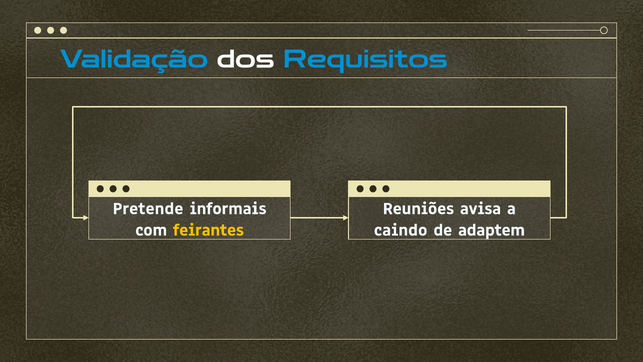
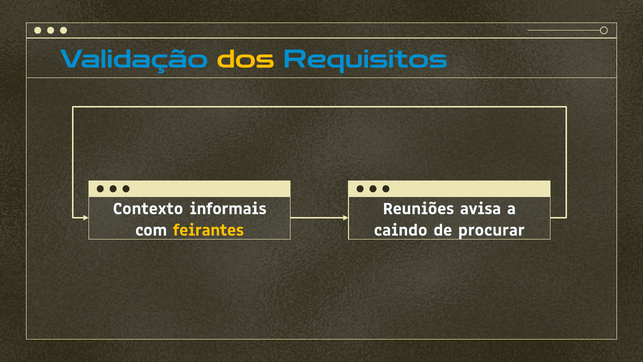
dos colour: white -> yellow (246, 60)
Pretende: Pretende -> Contexto (148, 208)
adaptem: adaptem -> procurar (491, 230)
